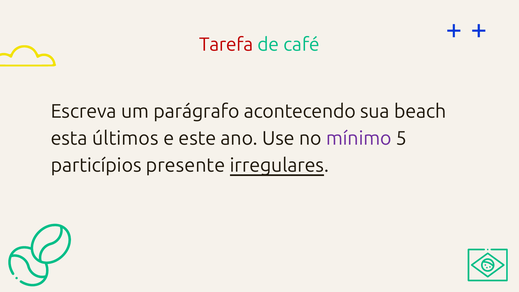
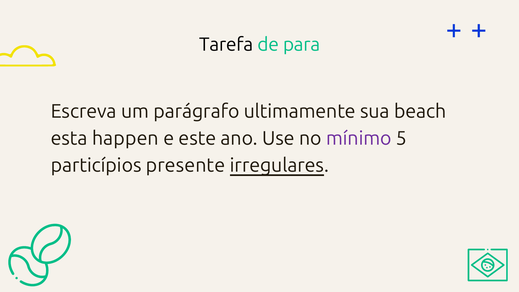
Tarefa colour: red -> black (226, 45)
café: café -> para (302, 45)
acontecendo: acontecendo -> ultimamente (300, 112)
últimos: últimos -> happen (125, 138)
